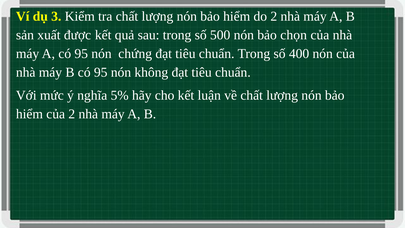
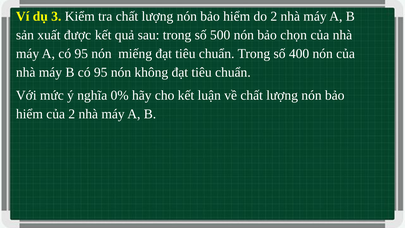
chứng: chứng -> miếng (135, 54)
5%: 5% -> 0% (120, 95)
